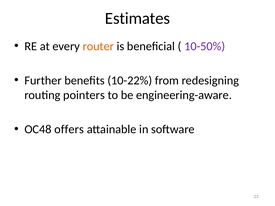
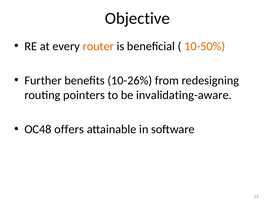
Estimates: Estimates -> Objective (137, 18)
10-50% colour: purple -> orange (205, 46)
10-22%: 10-22% -> 10-26% (130, 81)
engineering-aware: engineering-aware -> invalidating-aware (184, 95)
